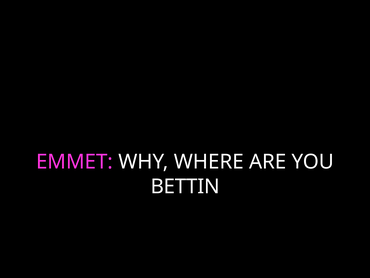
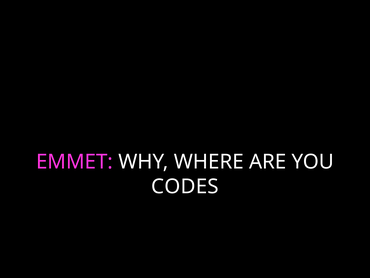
BETTIN: BETTIN -> CODES (185, 186)
